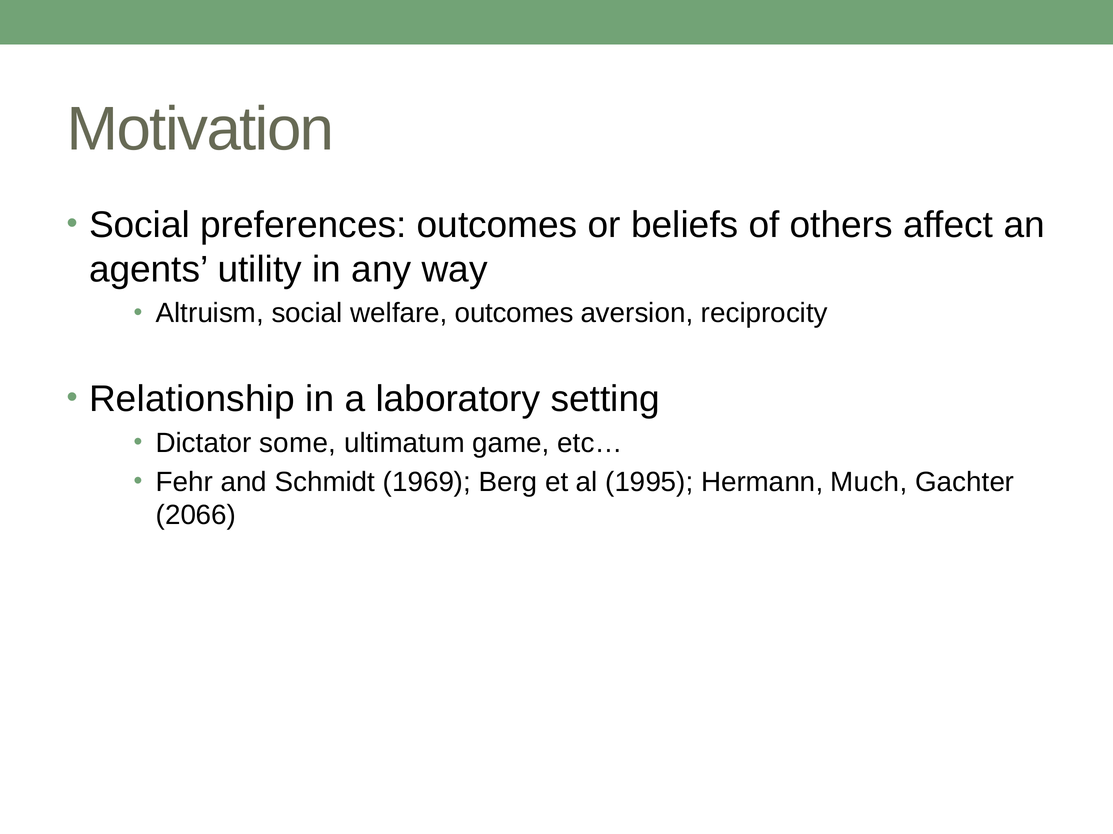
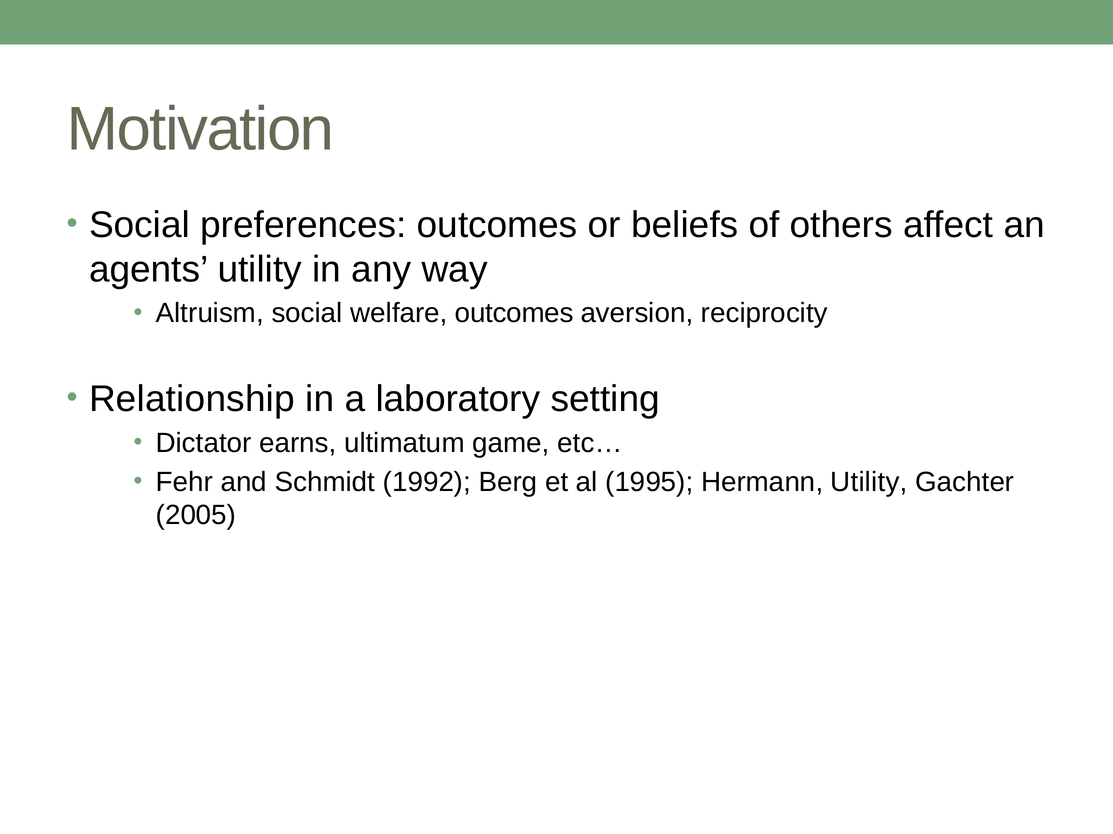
some: some -> earns (298, 443)
1969: 1969 -> 1992 (427, 482)
Hermann Much: Much -> Utility (869, 482)
2066: 2066 -> 2005 (196, 516)
